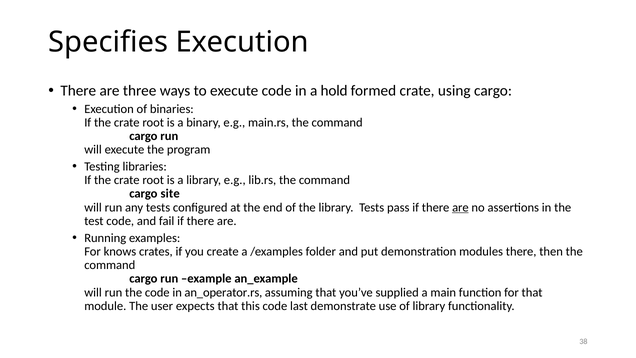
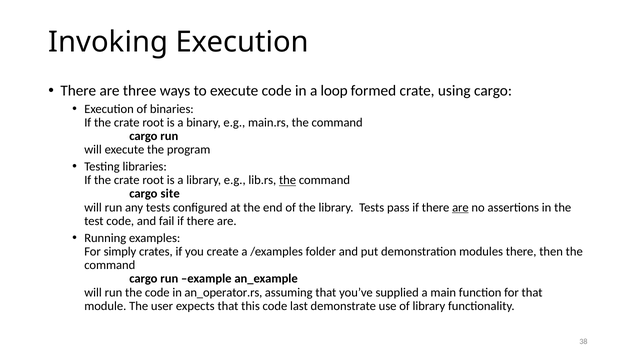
Specifies: Specifies -> Invoking (108, 42)
hold: hold -> loop (334, 90)
the underline: none -> present (288, 180)
knows: knows -> simply (120, 251)
